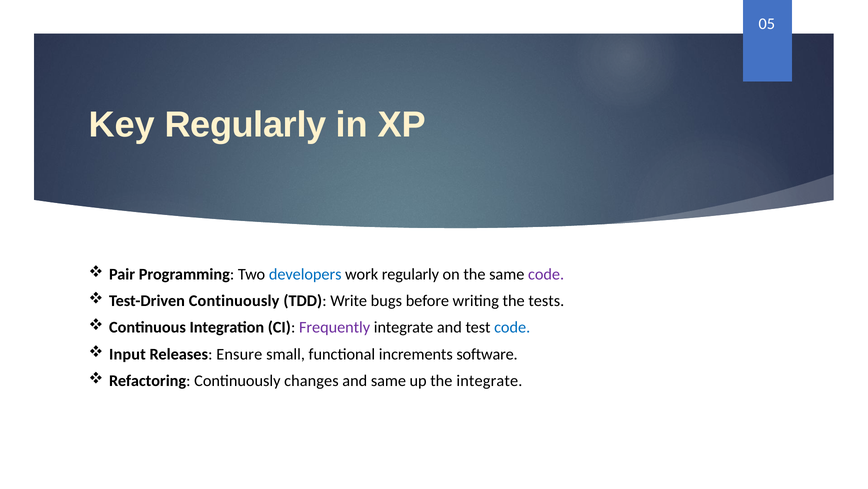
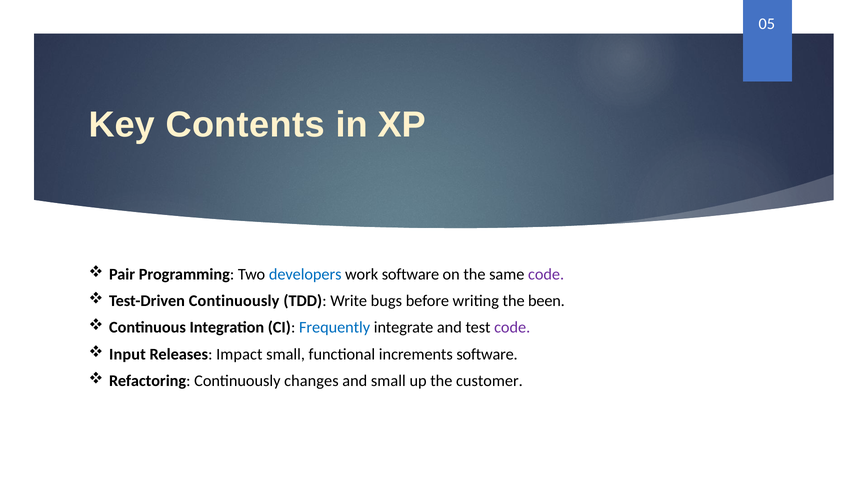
Key Regularly: Regularly -> Contents (245, 125)
work regularly: regularly -> software (410, 274)
tests: tests -> been (546, 300)
Frequently colour: purple -> blue (335, 327)
code colour: blue -> purple (512, 327)
Ensure: Ensure -> Impact (239, 354)
and same: same -> small (388, 380)
the integrate: integrate -> customer (489, 380)
